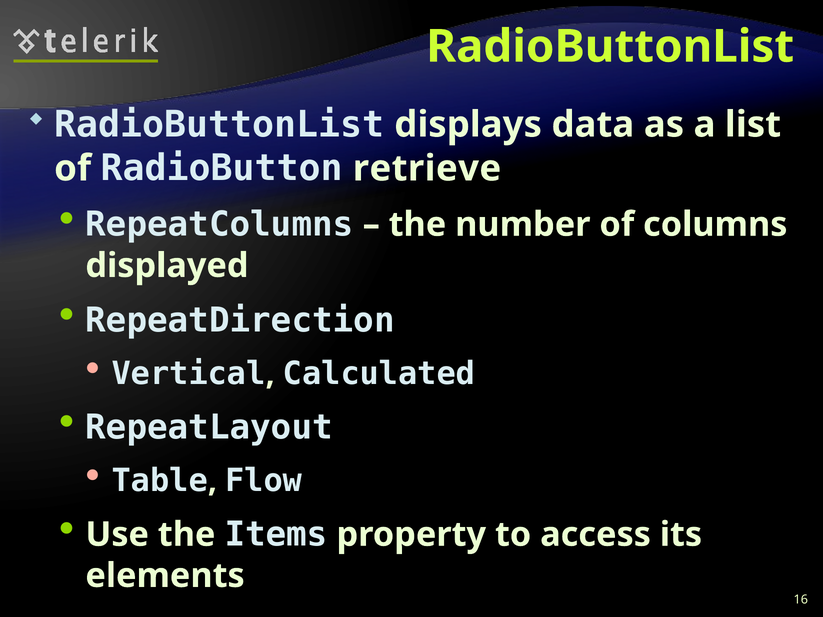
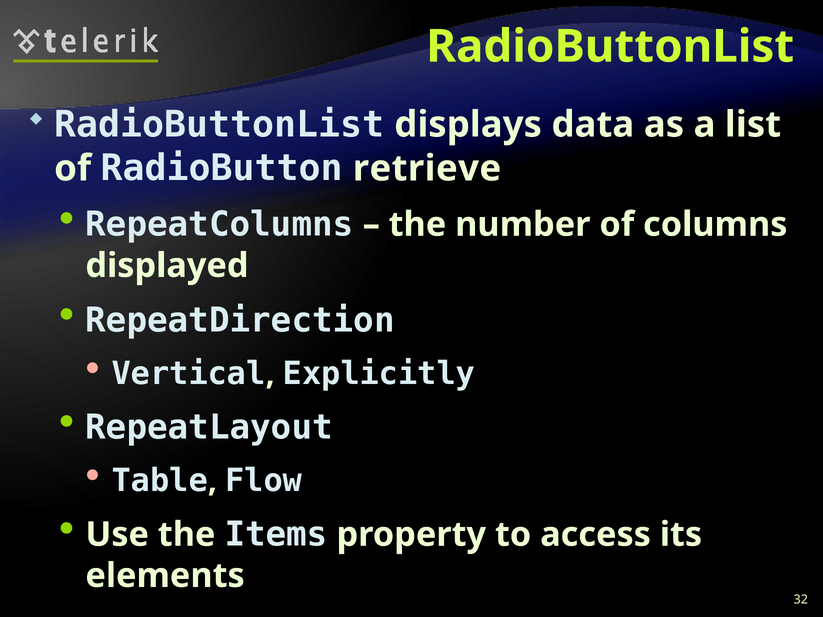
Calculated: Calculated -> Explicitly (379, 374)
16: 16 -> 32 (801, 600)
